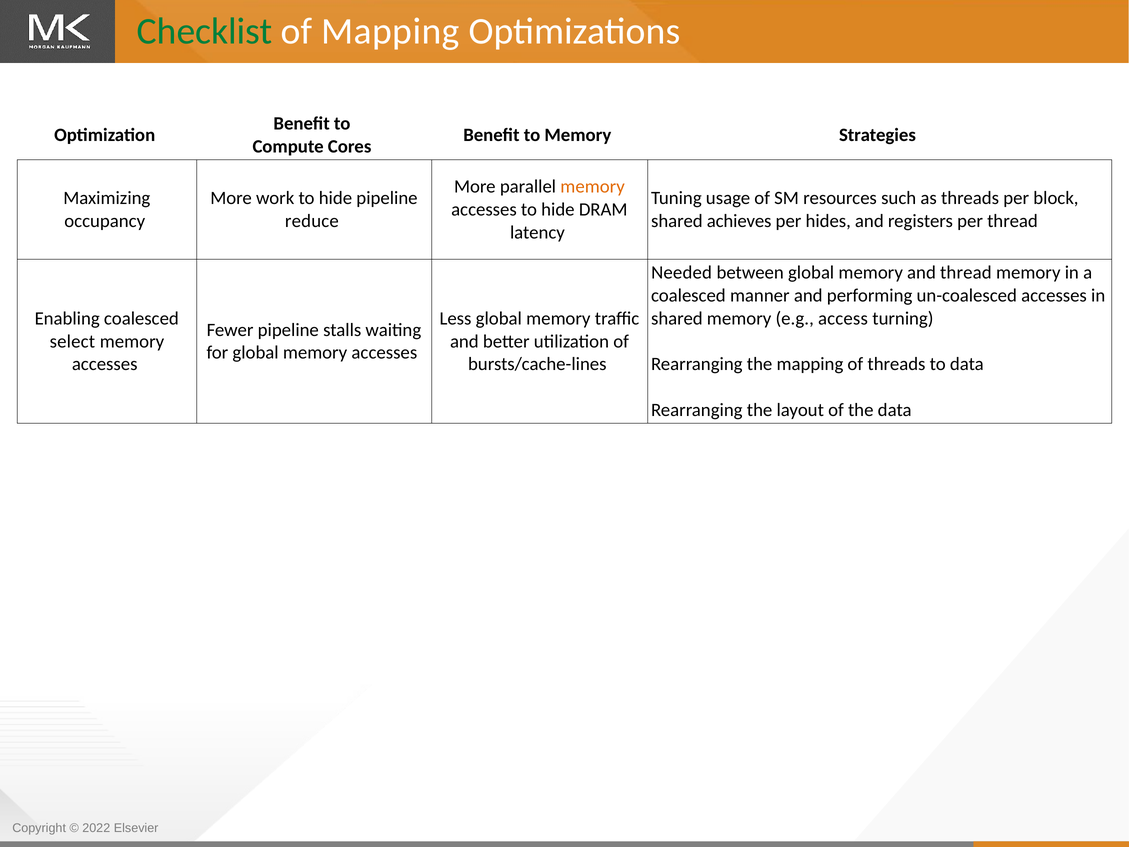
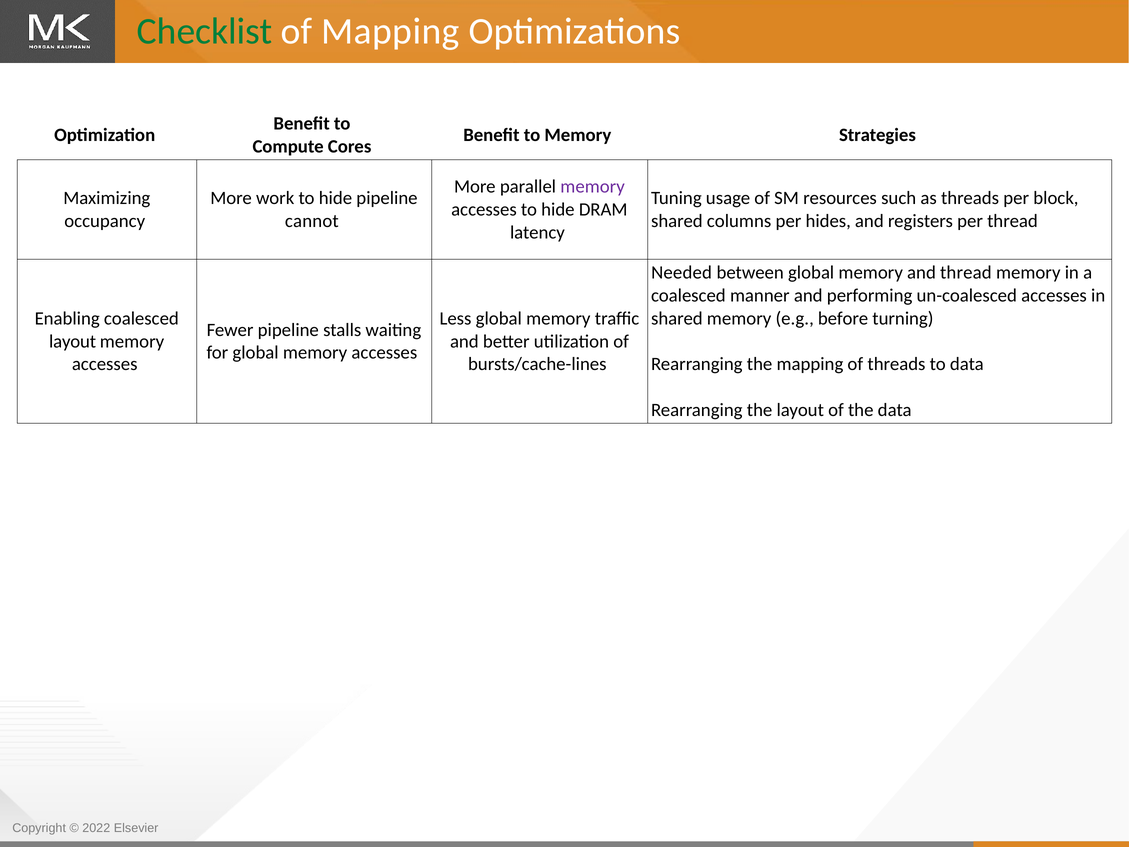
memory colour: orange -> purple (593, 186)
reduce: reduce -> cannot (312, 221)
achieves: achieves -> columns (739, 221)
access: access -> before (843, 318)
select: select -> layout (73, 341)
